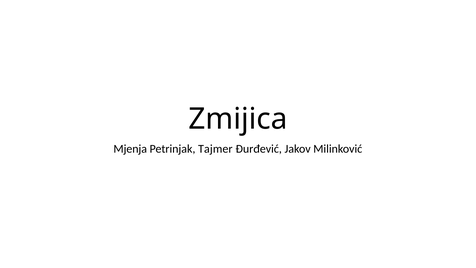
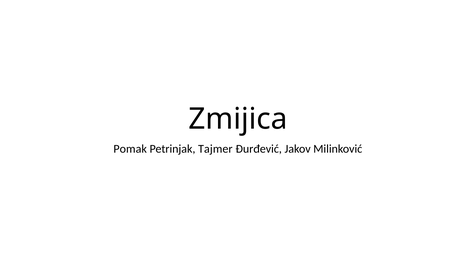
Mjenja: Mjenja -> Pomak (130, 149)
